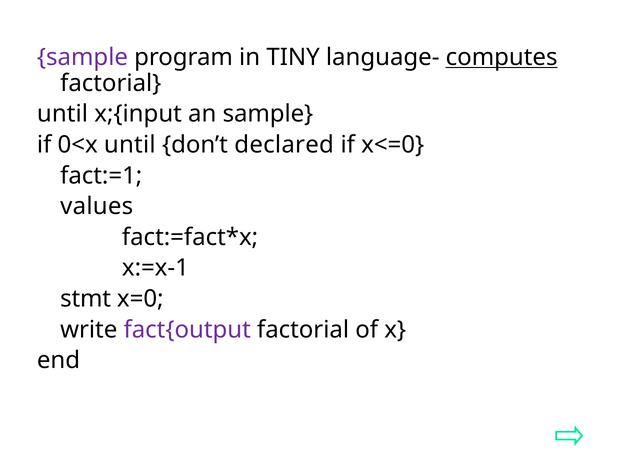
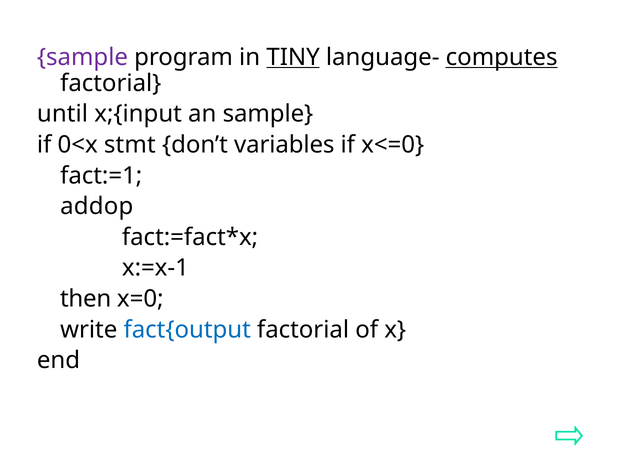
TINY underline: none -> present (293, 57)
0<x until: until -> stmt (130, 145)
declared: declared -> variables (284, 145)
values: values -> addop (97, 206)
stmt: stmt -> then (86, 298)
fact{output colour: purple -> blue (187, 329)
